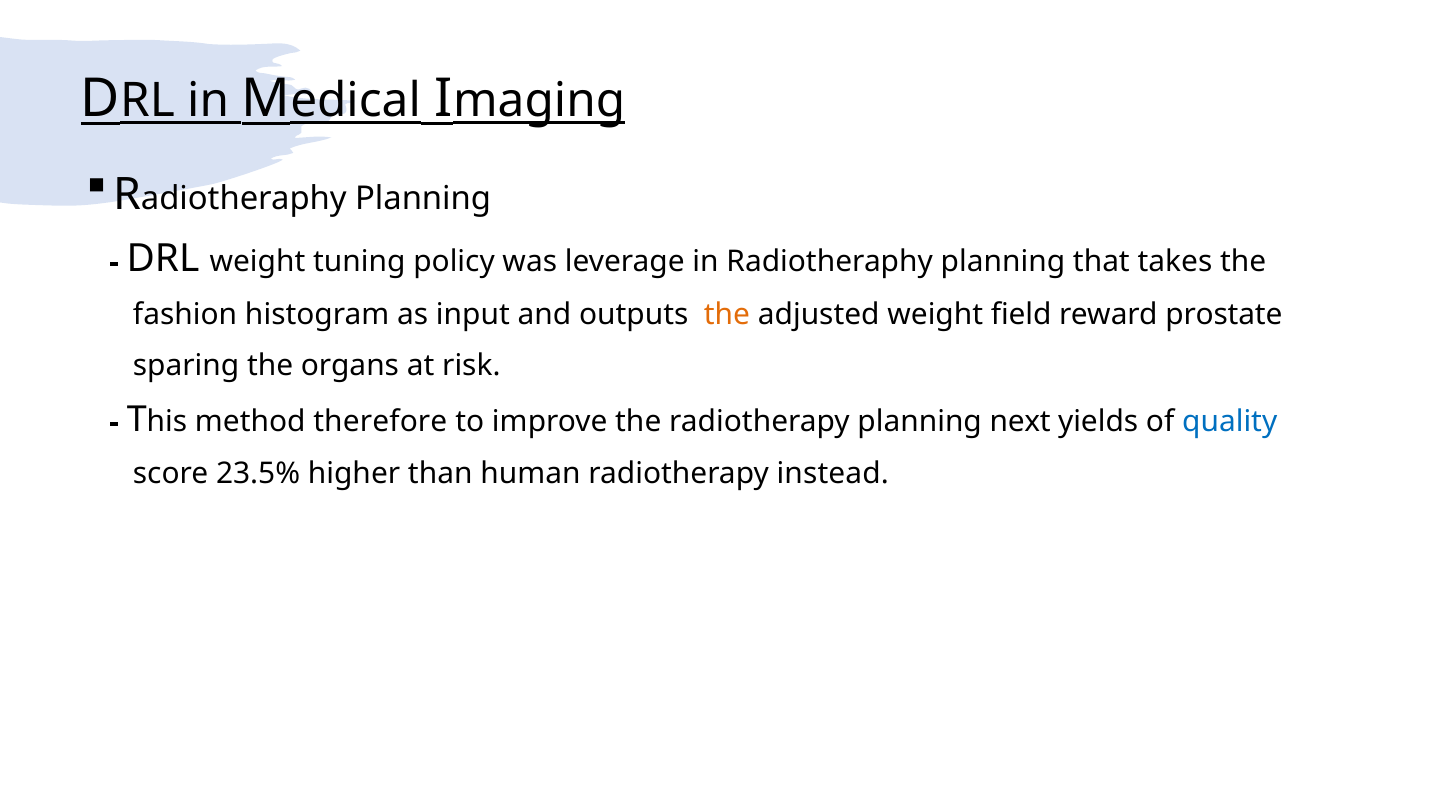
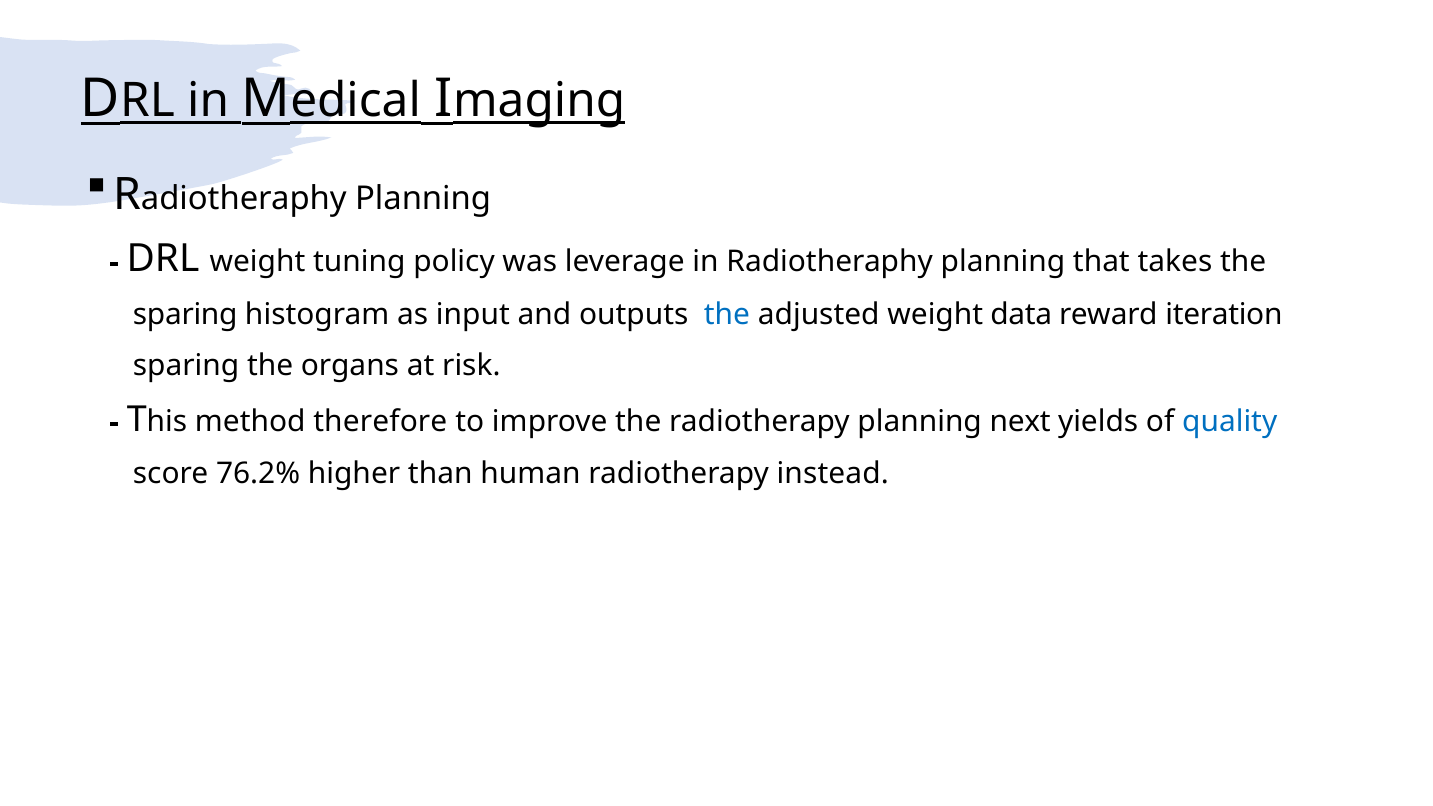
fashion: fashion -> sparing (185, 315)
the colour: orange -> blue (727, 315)
field: field -> data (1021, 315)
prostate: prostate -> iteration (1224, 315)
23.5%: 23.5% -> 76.2% (258, 474)
